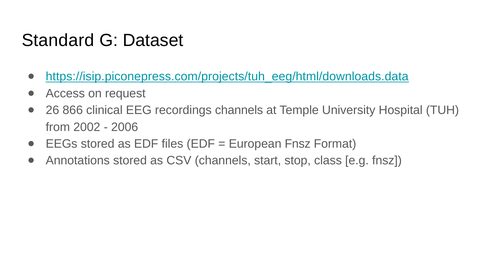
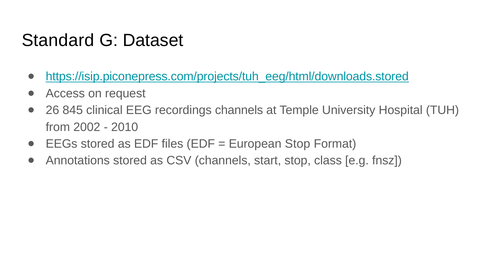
https://isip.piconepress.com/projects/tuh_eeg/html/downloads.data: https://isip.piconepress.com/projects/tuh_eeg/html/downloads.data -> https://isip.piconepress.com/projects/tuh_eeg/html/downloads.stored (227, 76)
866: 866 -> 845 (73, 110)
2006: 2006 -> 2010 (125, 127)
European Fnsz: Fnsz -> Stop (298, 143)
